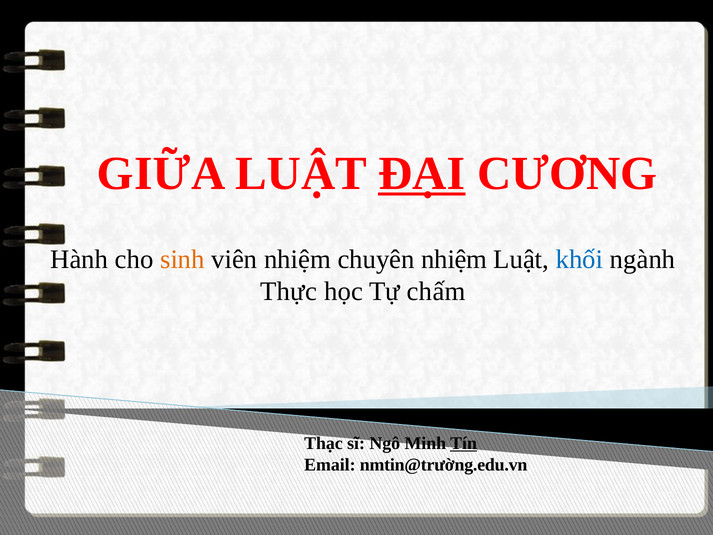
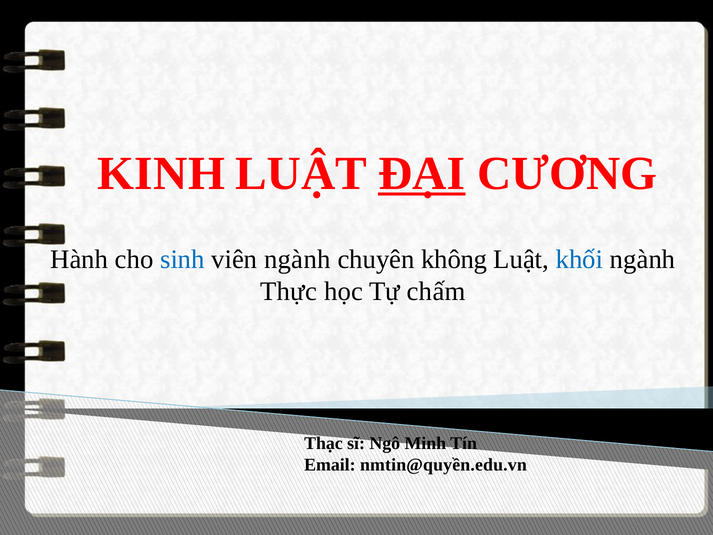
GIỮA: GIỮA -> KINH (161, 173)
sinh colour: orange -> blue (182, 259)
viên nhiệm: nhiệm -> ngành (297, 259)
chuyên nhiệm: nhiệm -> không (454, 259)
Tín underline: present -> none (464, 443)
nmtin@trường.edu.vn: nmtin@trường.edu.vn -> nmtin@quyền.edu.vn (443, 465)
